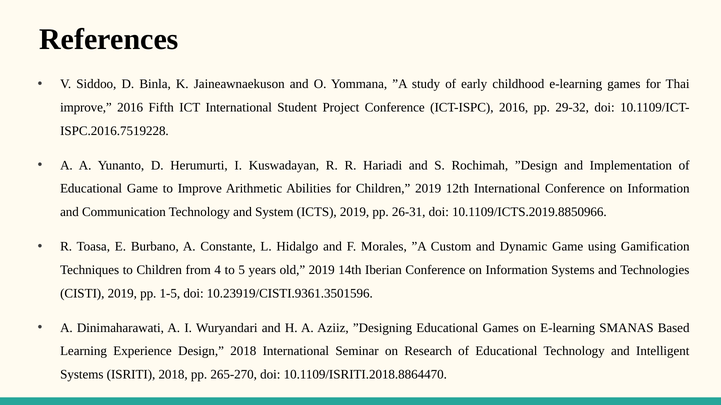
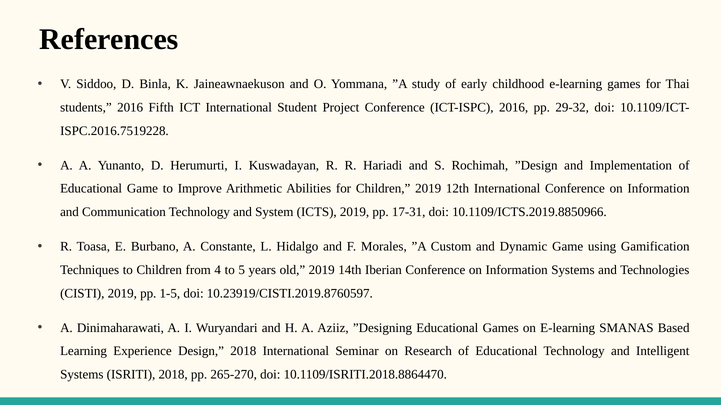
improve: improve -> students (86, 108)
26-31: 26-31 -> 17-31 (409, 212)
10.23919/CISTI.9361.3501596: 10.23919/CISTI.9361.3501596 -> 10.23919/CISTI.2019.8760597 (290, 294)
